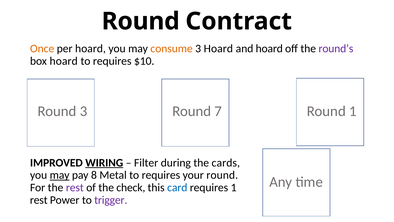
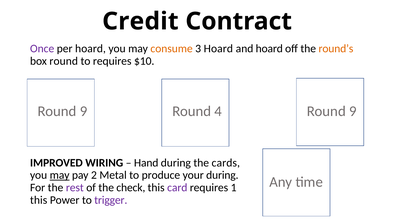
Round: Round -> Credit (140, 21)
Once colour: orange -> purple (42, 49)
round’s colour: purple -> orange (336, 49)
box hoard: hoard -> round (64, 61)
3: 3 -> 9 (84, 111)
7: 7 -> 4 (218, 111)
1: 1 -> 9 (353, 111)
WIRING underline: present -> none (104, 162)
Filter: Filter -> Hand (146, 162)
8: 8 -> 2 (94, 175)
Metal to requires: requires -> produce (161, 175)
your round: round -> during (222, 175)
card colour: blue -> purple (177, 187)
rest: rest -> this (39, 200)
